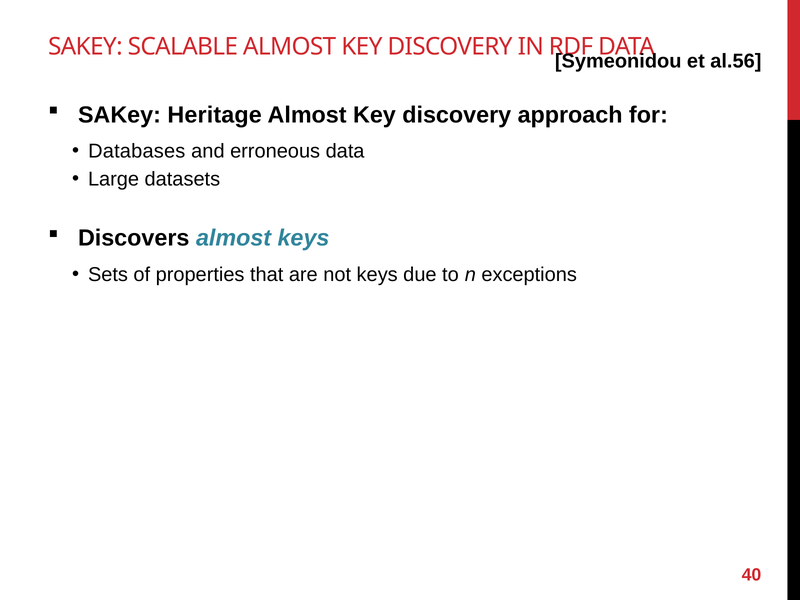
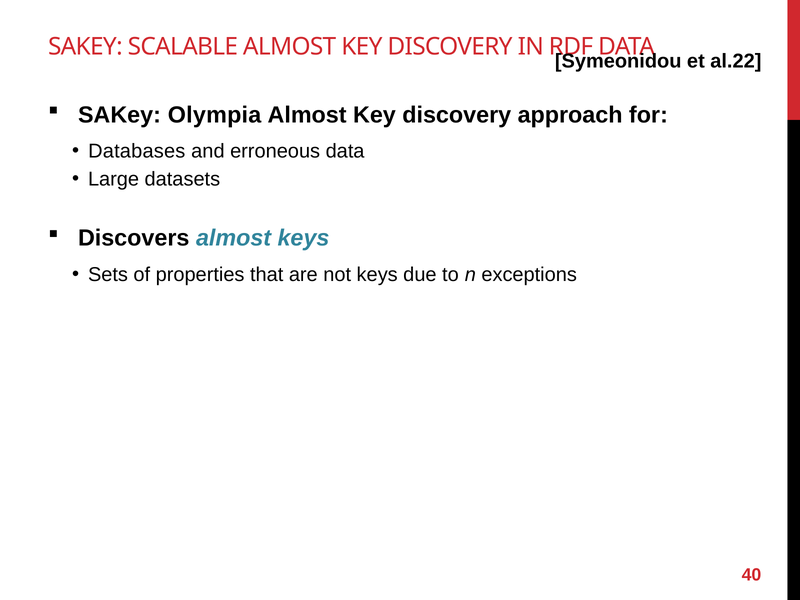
al.56: al.56 -> al.22 (736, 61)
Heritage: Heritage -> Olympia (215, 115)
